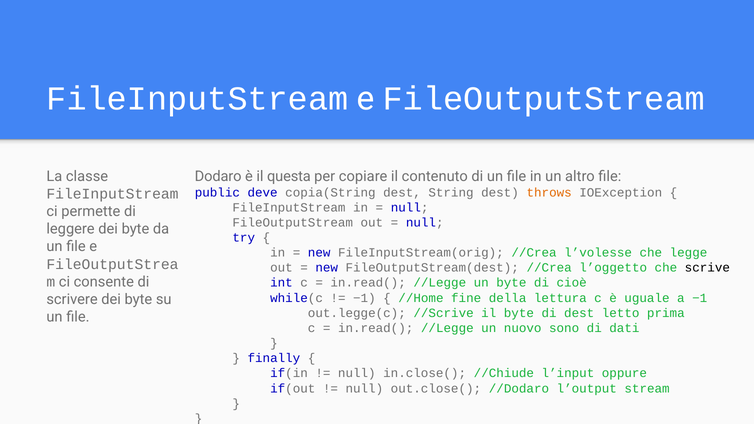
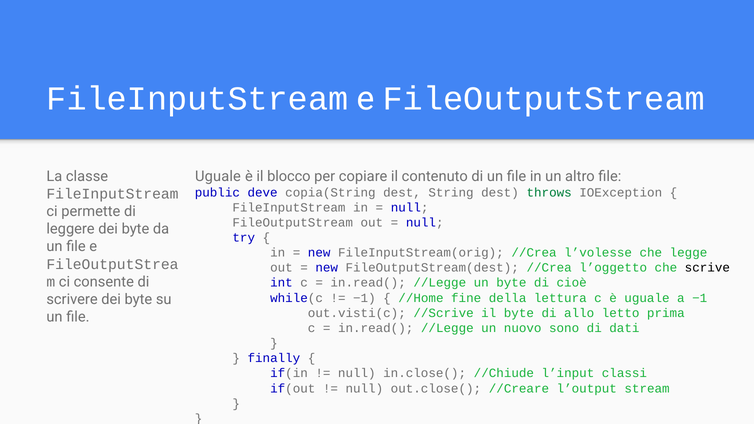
Dodaro: Dodaro -> Uguale (218, 176)
questa: questa -> blocco (289, 176)
throws colour: orange -> green (549, 192)
out.legge(c: out.legge(c -> out.visti(c (357, 313)
di dest: dest -> allo (579, 313)
oppure: oppure -> classi (624, 373)
//Dodaro: //Dodaro -> //Creare (519, 389)
